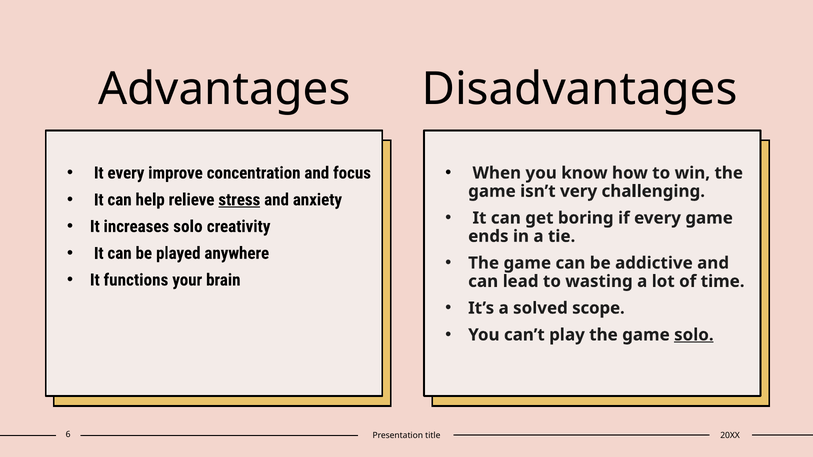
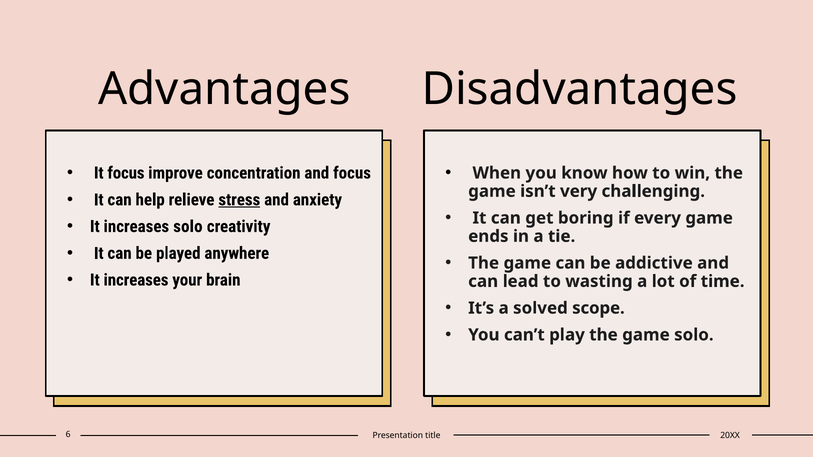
It every: every -> focus (126, 173)
functions: functions -> increases (136, 280)
solo underline: present -> none (694, 335)
